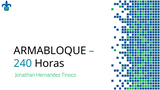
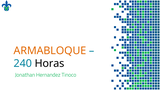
ARMABLOQUE colour: black -> orange (50, 51)
